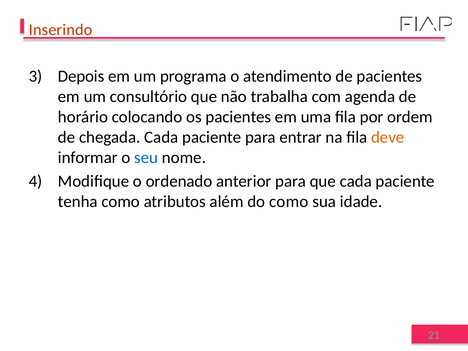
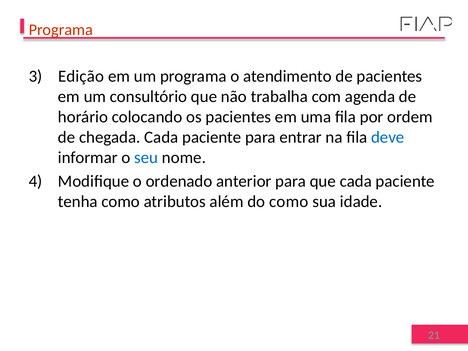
Inserindo: Inserindo -> Programa (61, 30)
Depois: Depois -> Edição (81, 76)
deve colour: orange -> blue (388, 137)
